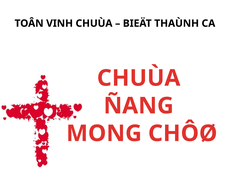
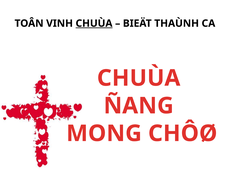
CHUÙA underline: none -> present (94, 23)
